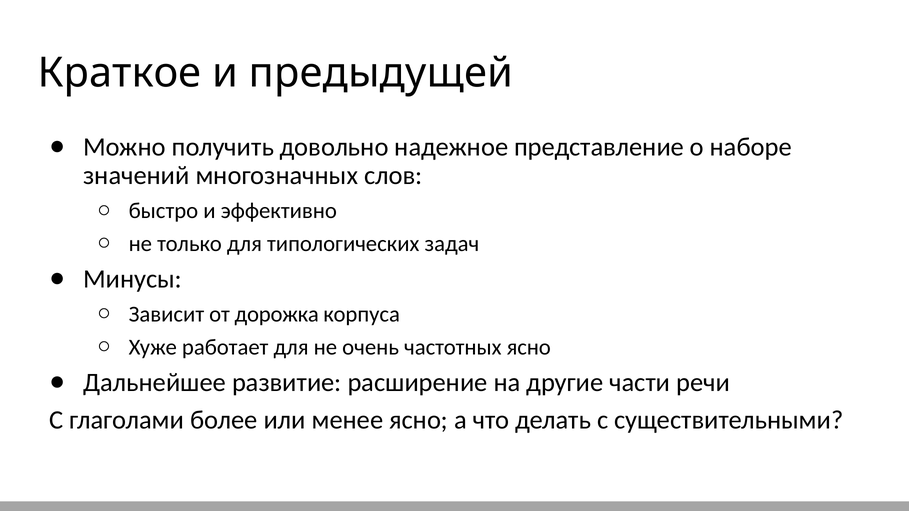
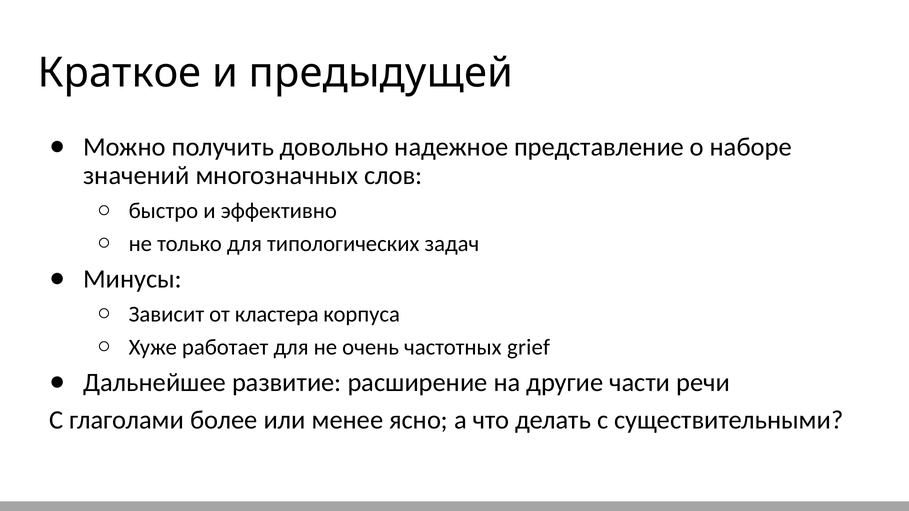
дорожка: дорожка -> кластера (277, 314)
частотных ясно: ясно -> grief (529, 347)
